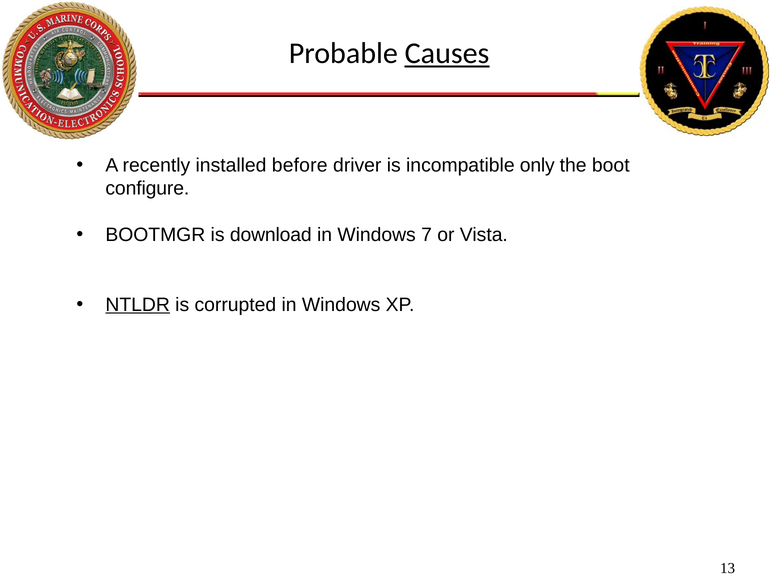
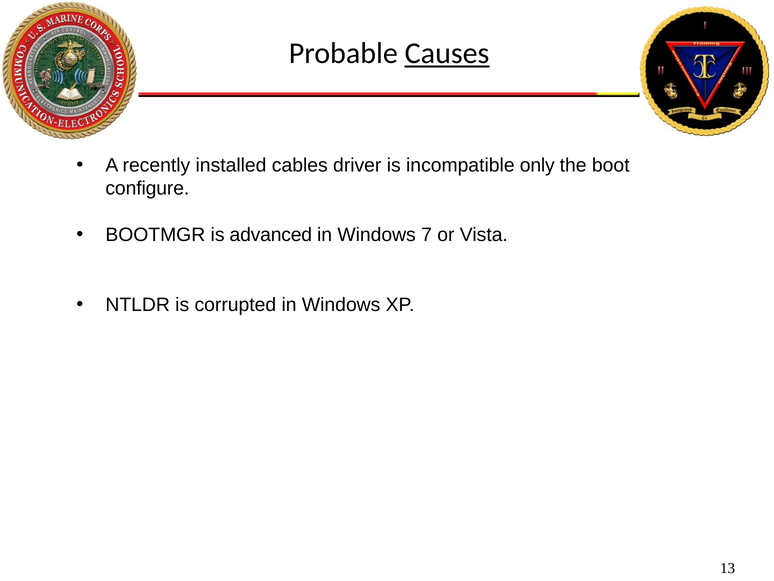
before: before -> cables (300, 165)
download: download -> advanced (271, 235)
NTLDR underline: present -> none (138, 304)
